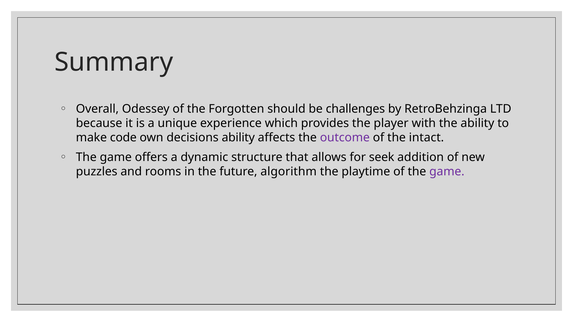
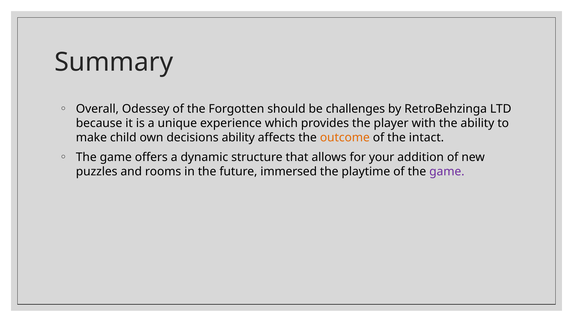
code: code -> child (123, 138)
outcome colour: purple -> orange (345, 138)
seek: seek -> your (382, 157)
algorithm: algorithm -> immersed (289, 172)
